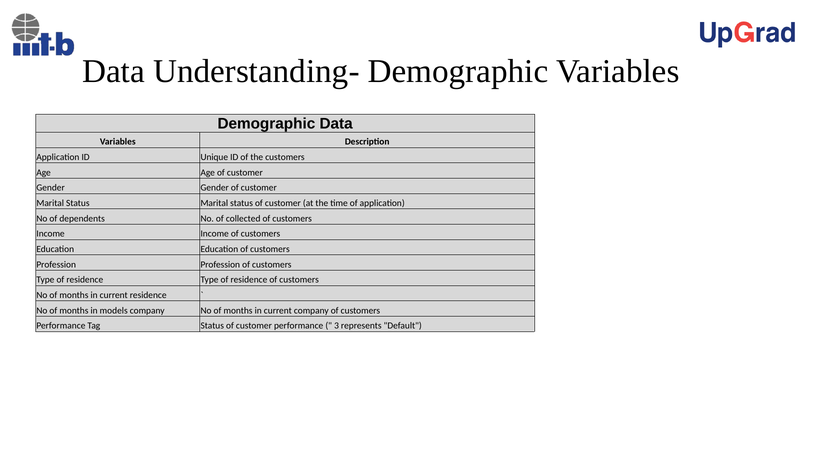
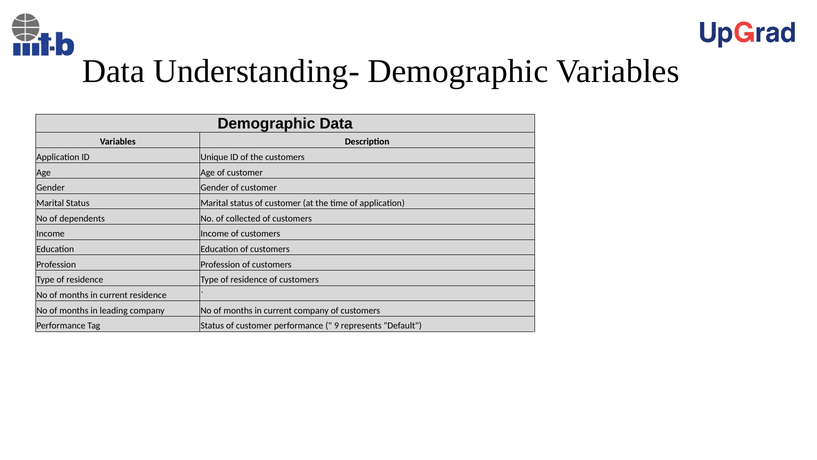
models: models -> leading (114, 310)
3: 3 -> 9 (337, 326)
